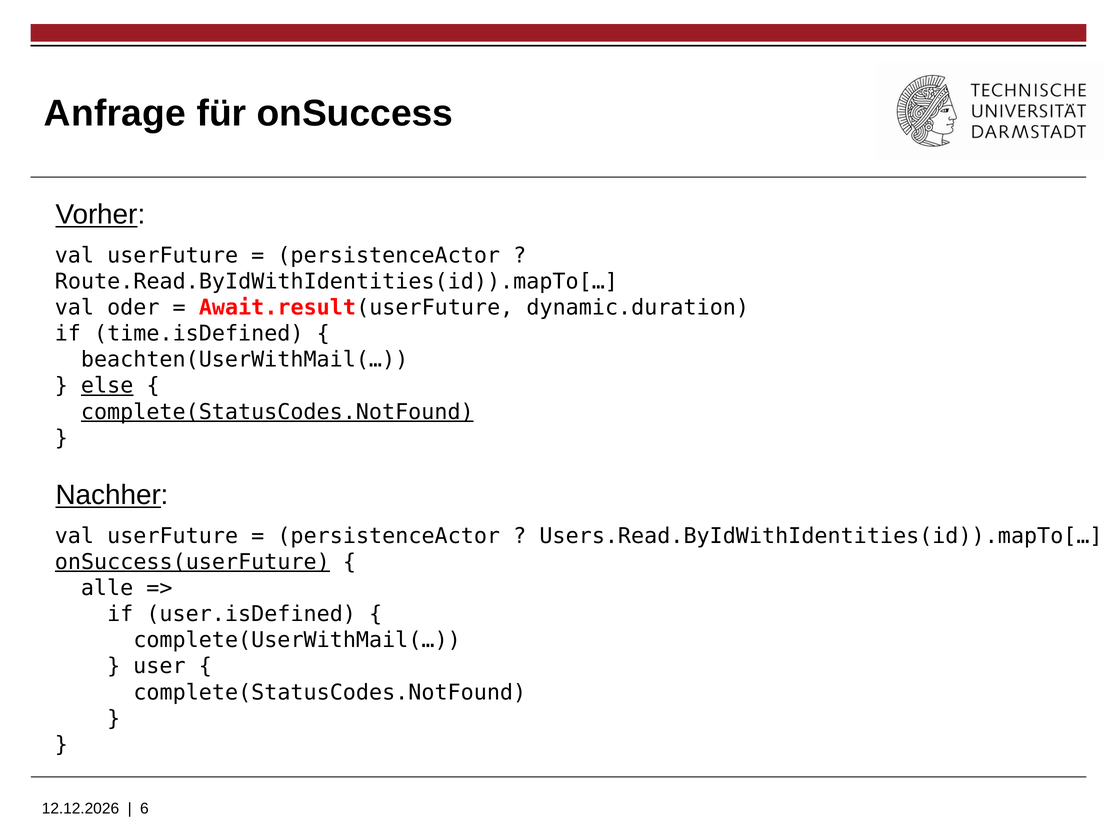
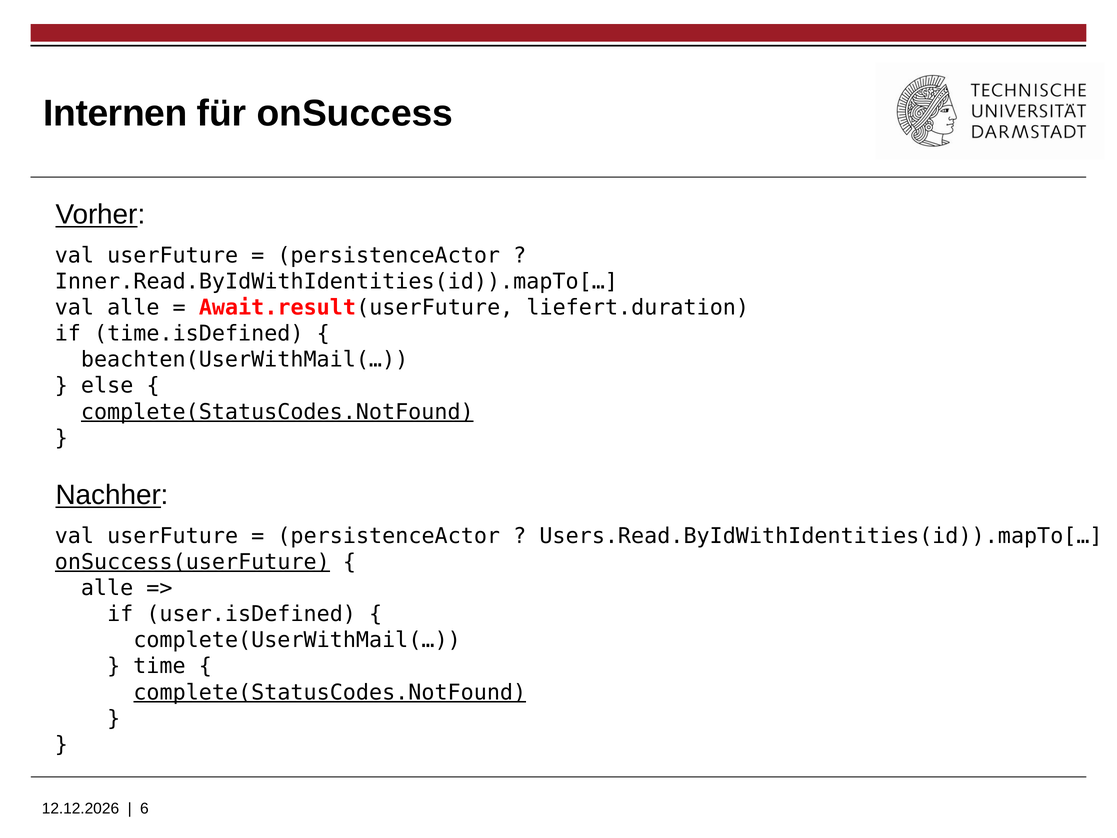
Anfrage: Anfrage -> Internen (115, 113)
Route.Read.ByIdWithIdentities(id)).mapTo[…: Route.Read.ByIdWithIdentities(id)).mapTo[… -> Inner.Read.ByIdWithIdentities(id)).mapTo[… (336, 281)
val oder: oder -> alle (133, 307)
dynamic.duration: dynamic.duration -> liefert.duration (638, 307)
else underline: present -> none (107, 386)
user: user -> time (159, 666)
complete(StatusCodes.NotFound underline: none -> present (330, 692)
